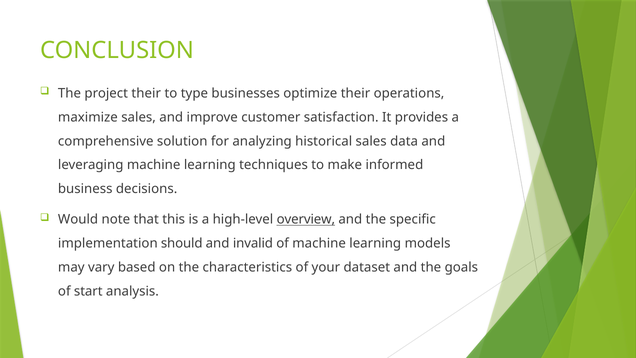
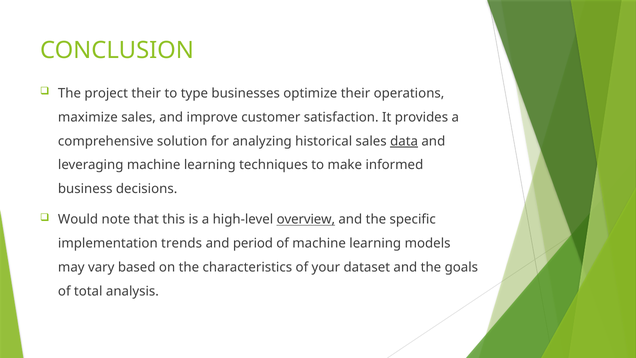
data underline: none -> present (404, 141)
should: should -> trends (182, 243)
invalid: invalid -> period (253, 243)
start: start -> total (88, 291)
